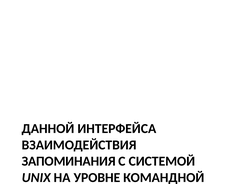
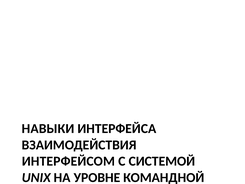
ДАННОЙ: ДАННОЙ -> НАВЫКИ (48, 128)
ЗАПОМИНАНИЯ: ЗАПОМИНАНИЯ -> ИНТЕРФЕЙСОМ (68, 161)
